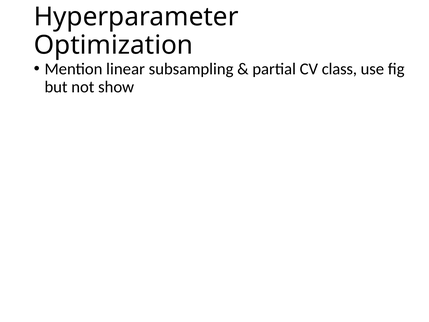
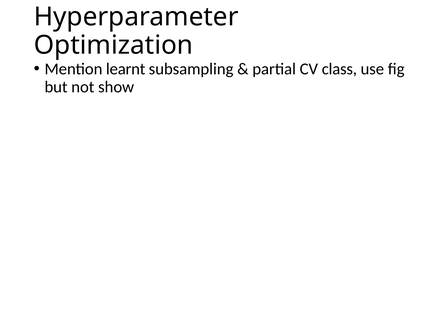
linear: linear -> learnt (126, 69)
